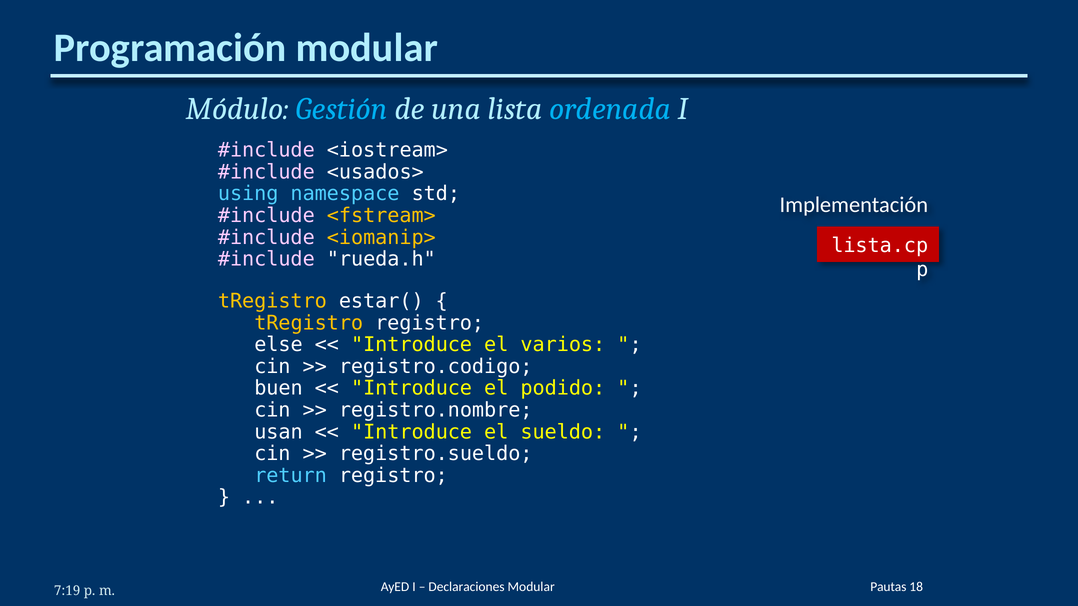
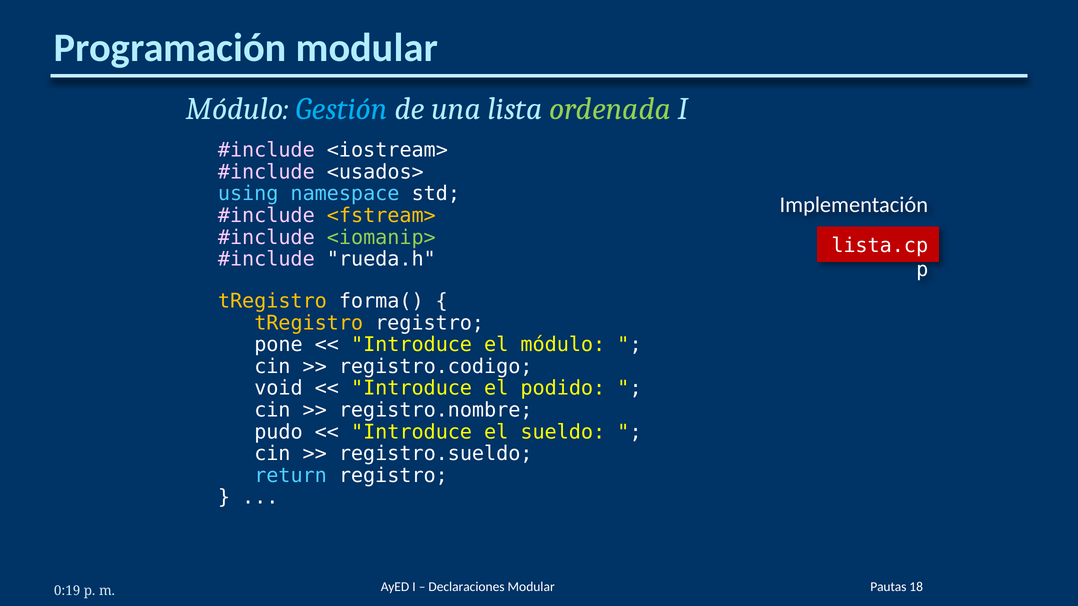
ordenada colour: light blue -> light green (610, 109)
<iomanip> colour: yellow -> light green (381, 238)
estar(: estar( -> forma( (381, 301)
else: else -> pone (278, 345)
el varios: varios -> módulo (563, 345)
buen: buen -> void (278, 389)
usan: usan -> pudo (278, 432)
7:19: 7:19 -> 0:19 (67, 591)
